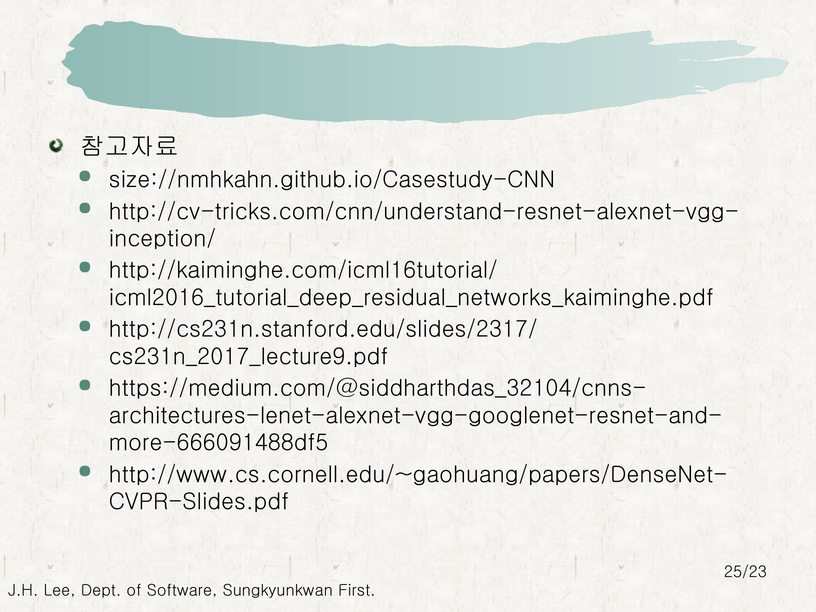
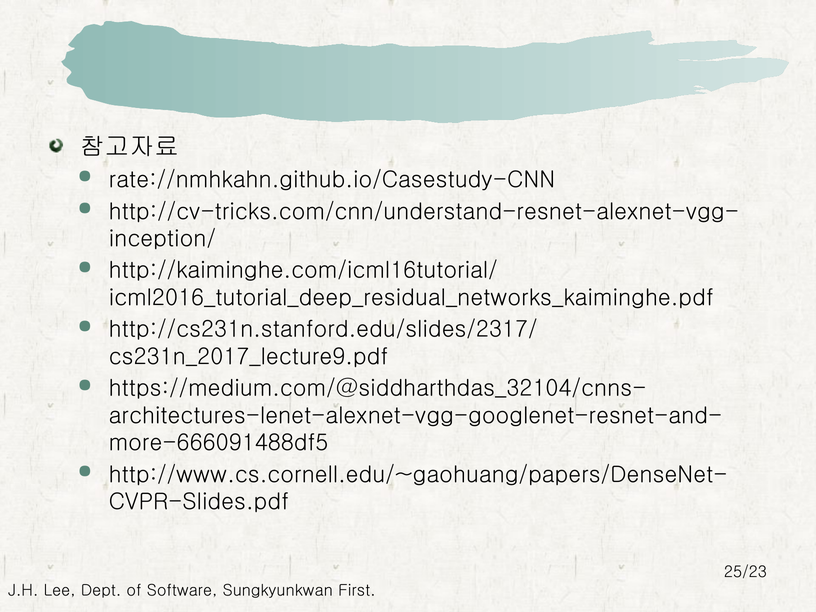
size://nmhkahn.github.io/Casestudy-CNN: size://nmhkahn.github.io/Casestudy-CNN -> rate://nmhkahn.github.io/Casestudy-CNN (332, 180)
